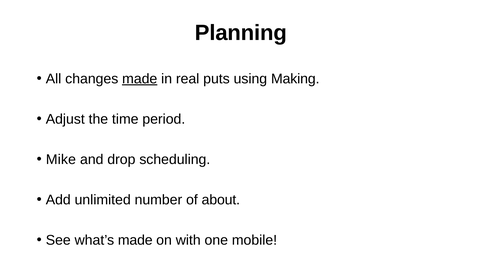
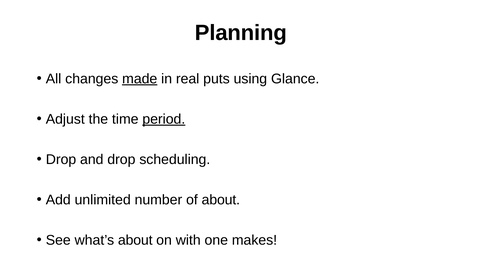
Making: Making -> Glance (295, 79)
period underline: none -> present (164, 119)
Mike: Mike -> Drop (61, 159)
what’s made: made -> about (135, 240)
mobile: mobile -> makes (254, 240)
